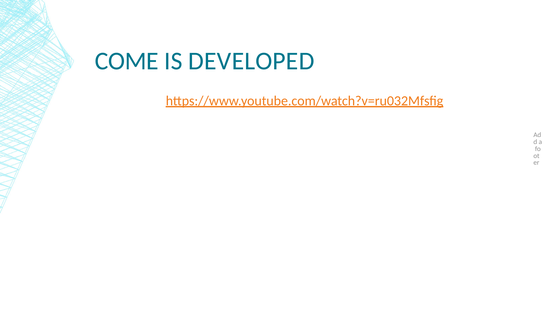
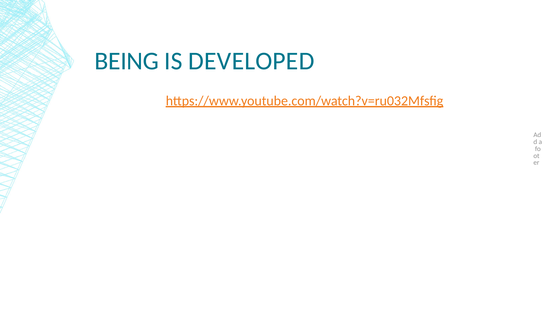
COME: COME -> BEING (127, 61)
